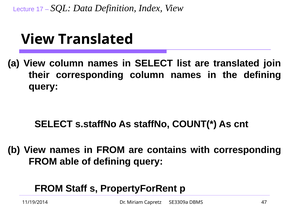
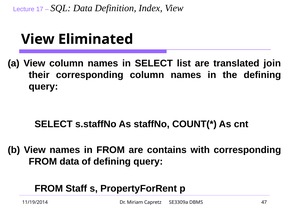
View Translated: Translated -> Eliminated (96, 39)
FROM able: able -> data (69, 161)
